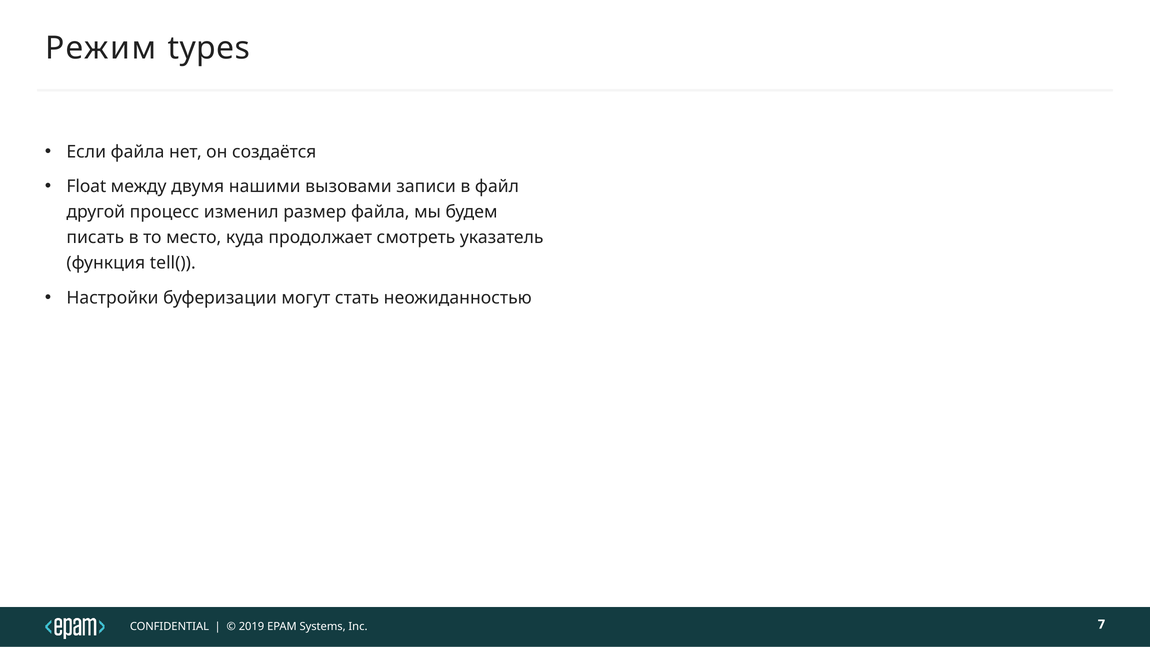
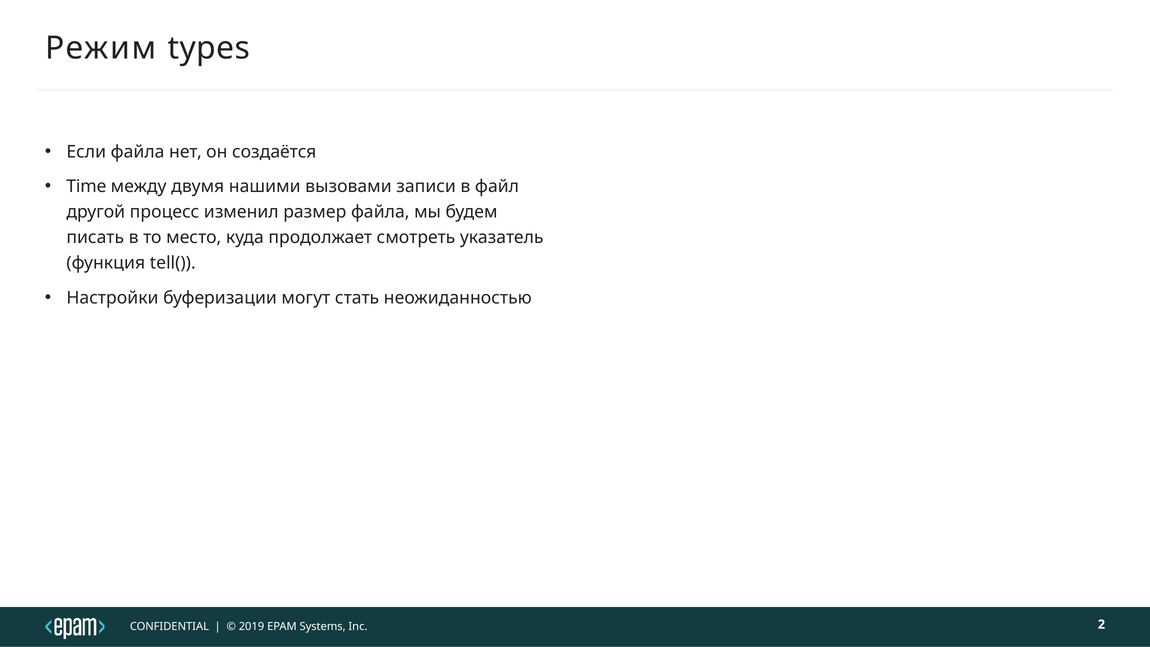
Float: Float -> Time (86, 187)
7: 7 -> 2 (1101, 624)
